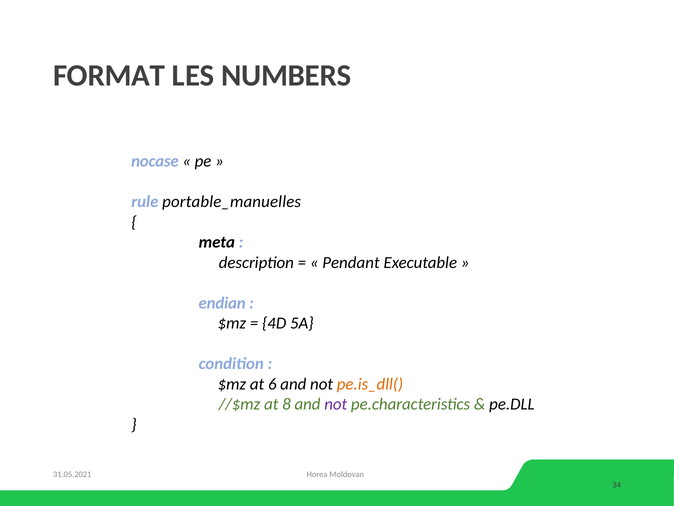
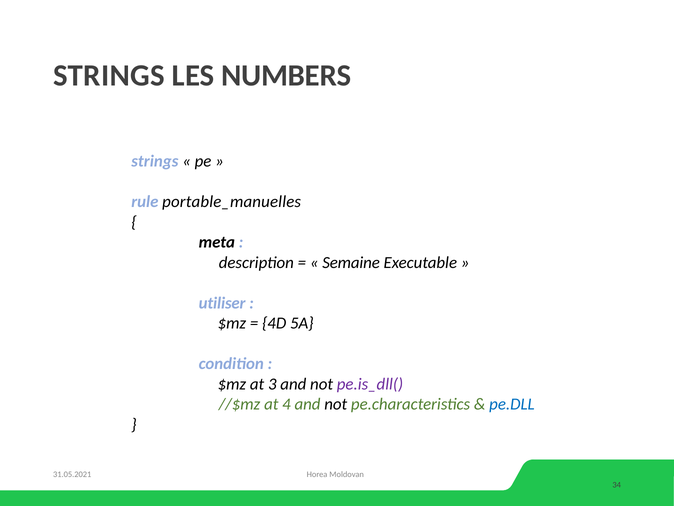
FORMAT: FORMAT -> STRINGS (109, 76)
nocase: nocase -> strings (155, 161)
Pendant: Pendant -> Semaine (351, 262)
endian: endian -> utiliser (222, 303)
6: 6 -> 3 (272, 384)
pe.is_dll( colour: orange -> purple (370, 384)
8: 8 -> 4 (286, 404)
not colour: purple -> black (336, 404)
pe.DLL colour: black -> blue (512, 404)
